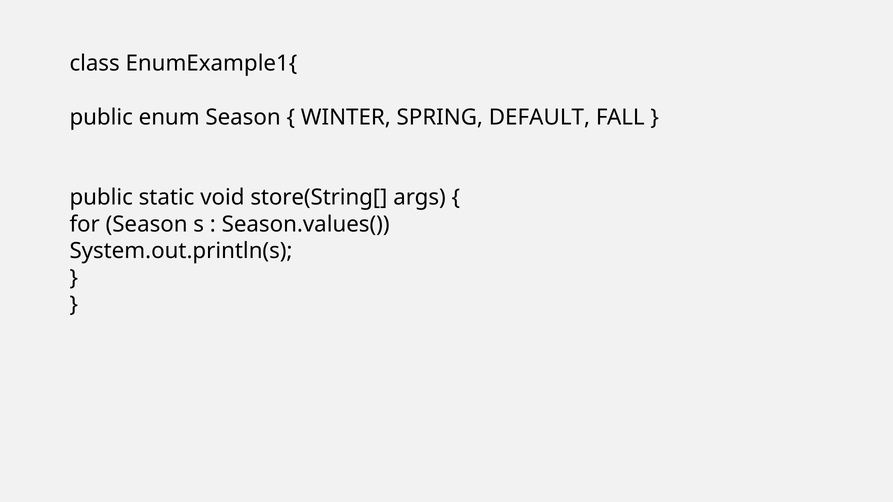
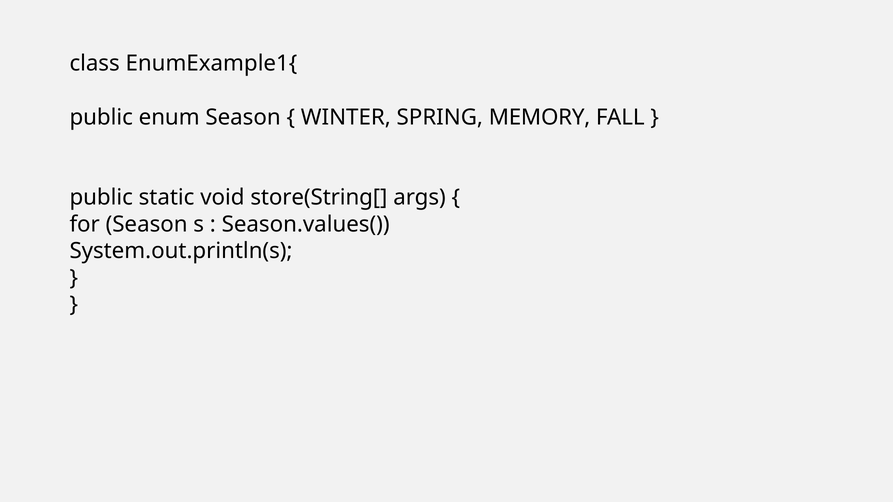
DEFAULT: DEFAULT -> MEMORY (540, 117)
